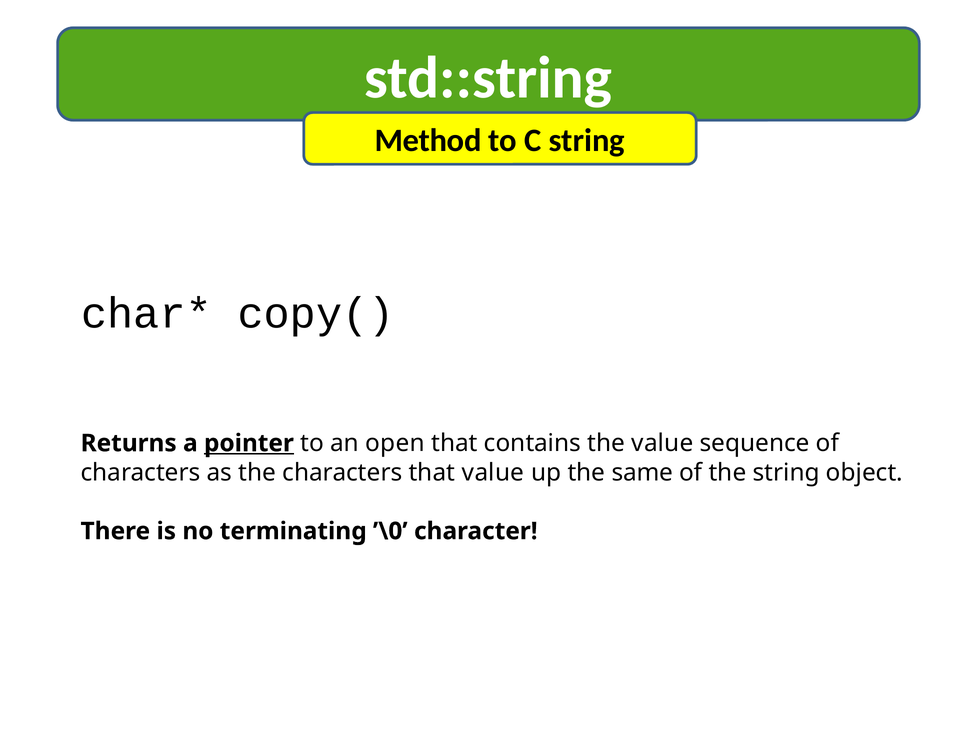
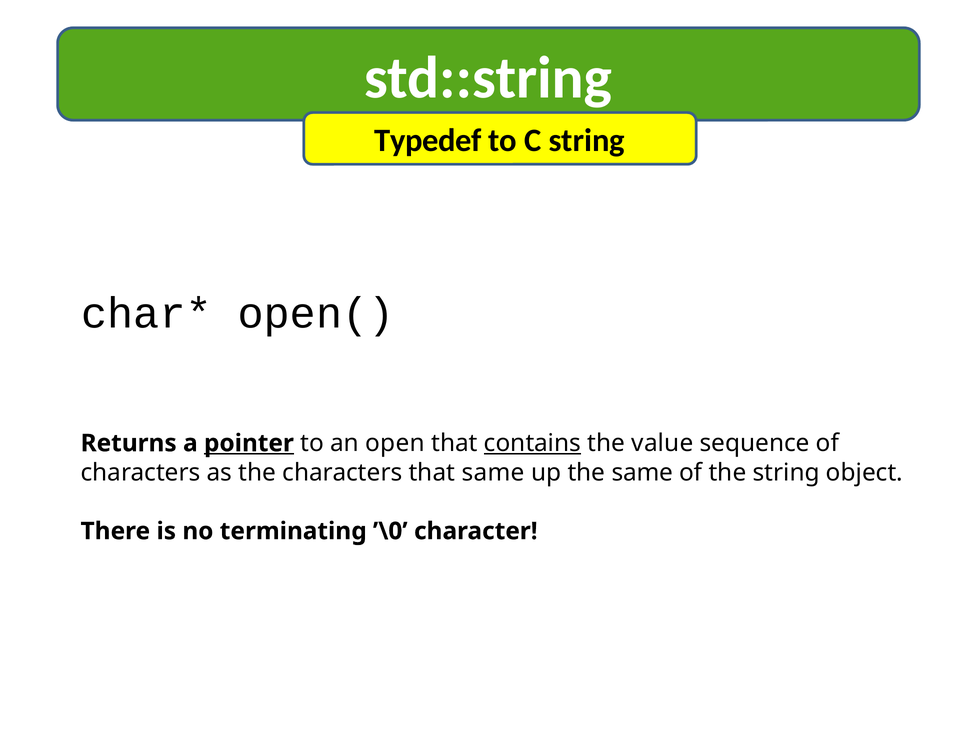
Method: Method -> Typedef (428, 141)
copy(: copy( -> open( (316, 313)
contains underline: none -> present (533, 443)
that value: value -> same (493, 472)
